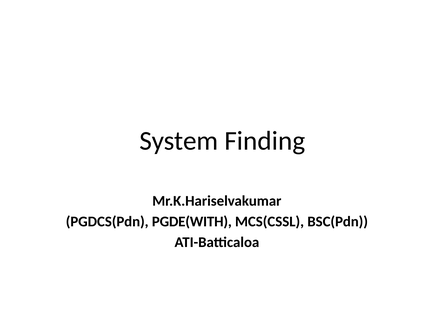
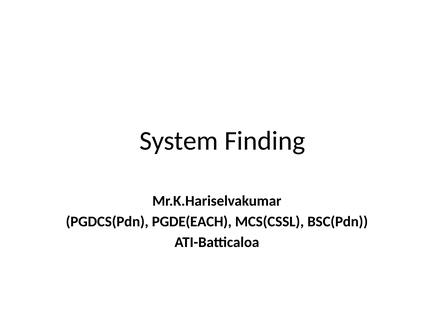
PGDE(WITH: PGDE(WITH -> PGDE(EACH (192, 222)
